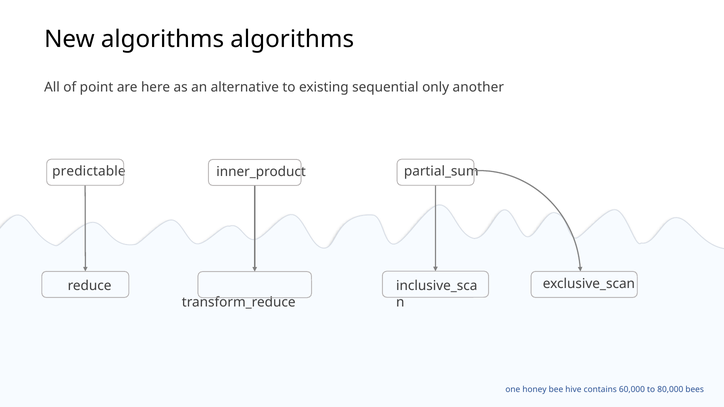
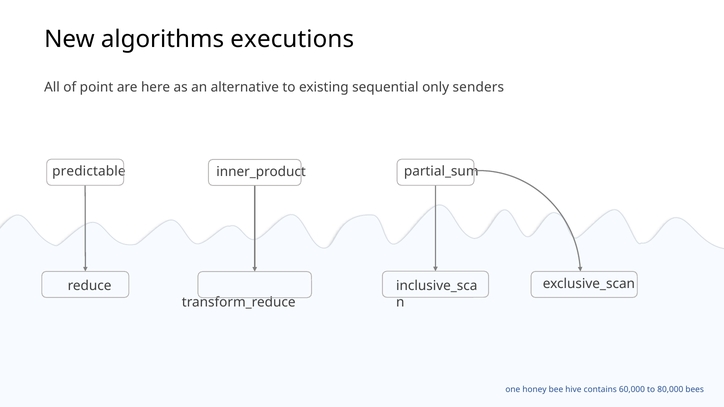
algorithms algorithms: algorithms -> executions (292, 39)
another: another -> senders (478, 87)
